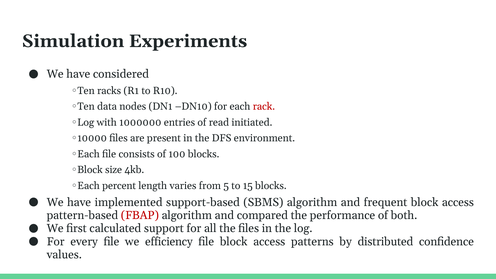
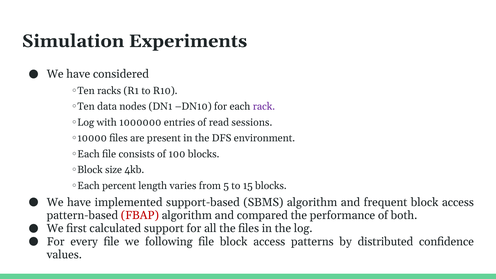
rack colour: red -> purple (264, 107)
initiated: initiated -> sessions (252, 122)
efficiency: efficiency -> following (169, 242)
